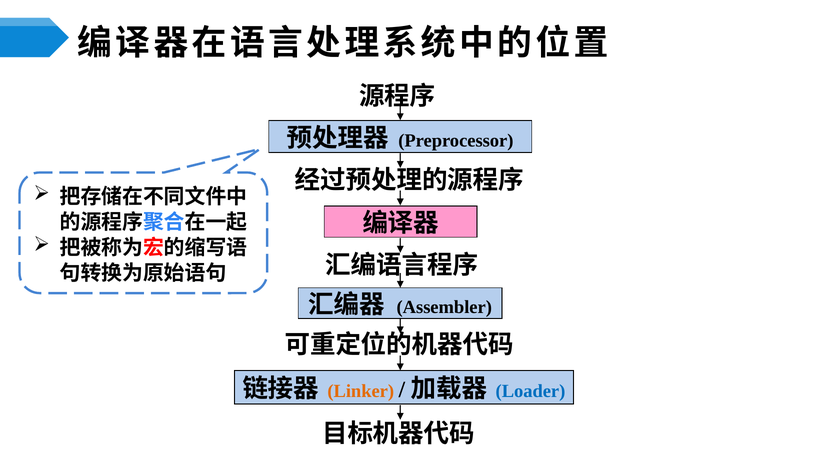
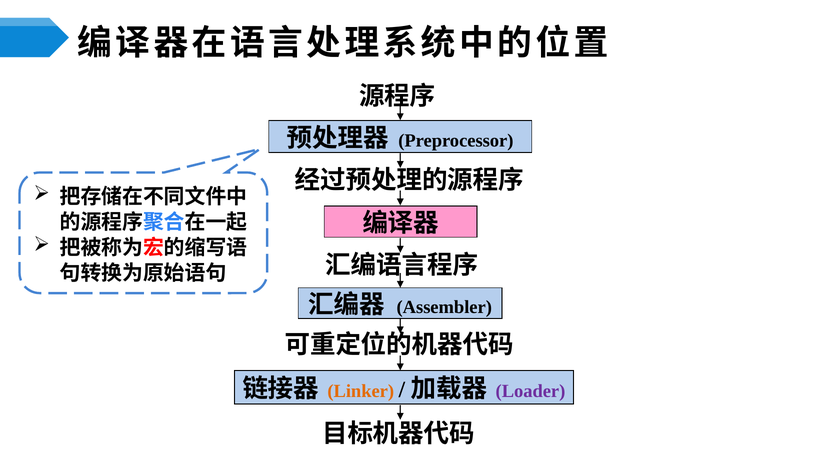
Loader colour: blue -> purple (530, 391)
